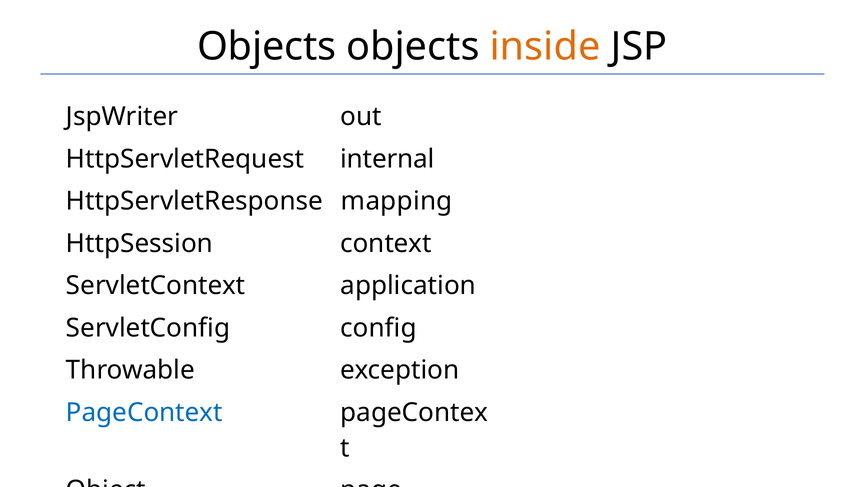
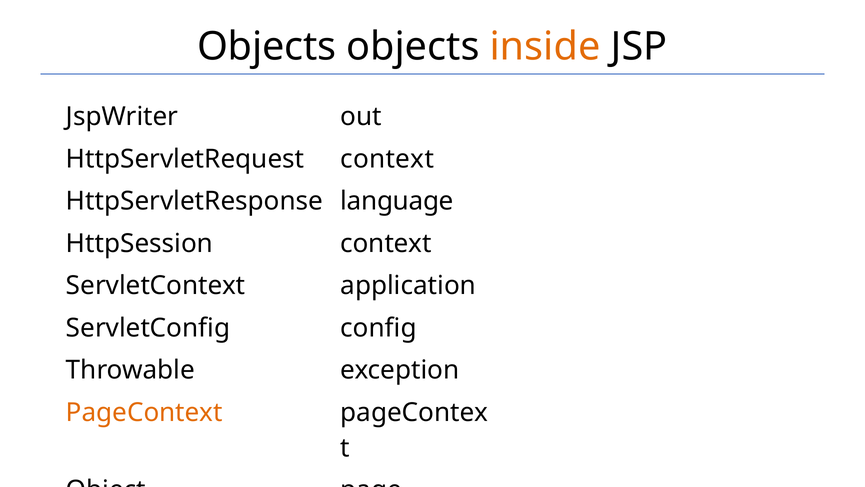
HttpServletRequest internal: internal -> context (387, 159)
mapping: mapping -> language (397, 201)
PageContext colour: blue -> orange (144, 412)
